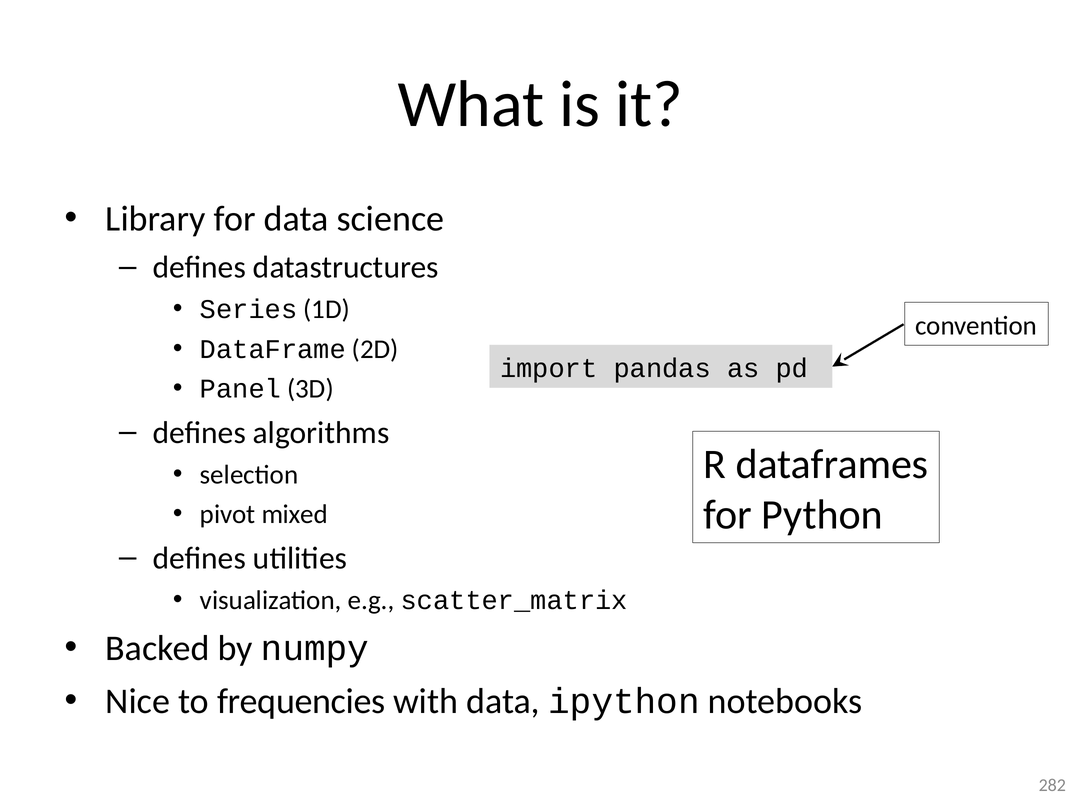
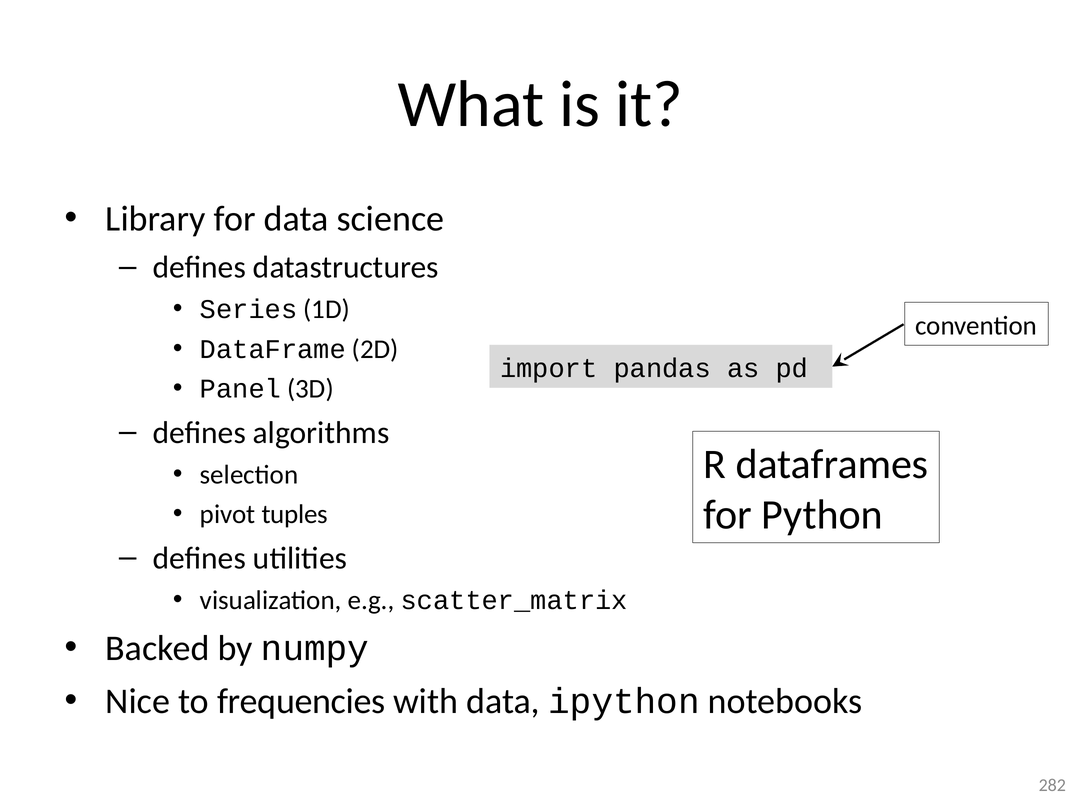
mixed: mixed -> tuples (295, 514)
